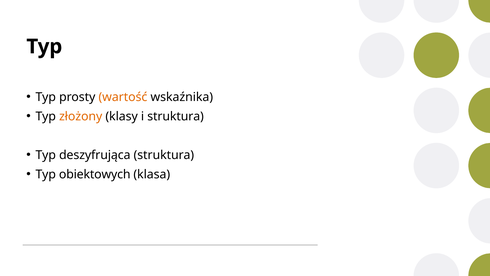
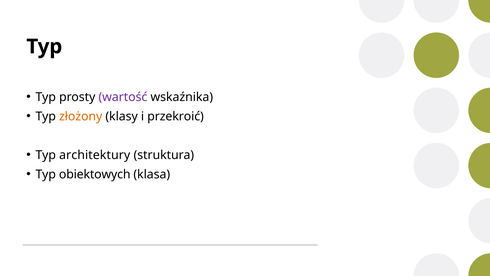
wartość colour: orange -> purple (123, 97)
i struktura: struktura -> przekroić (176, 116)
deszyfrująca: deszyfrująca -> architektury (95, 155)
